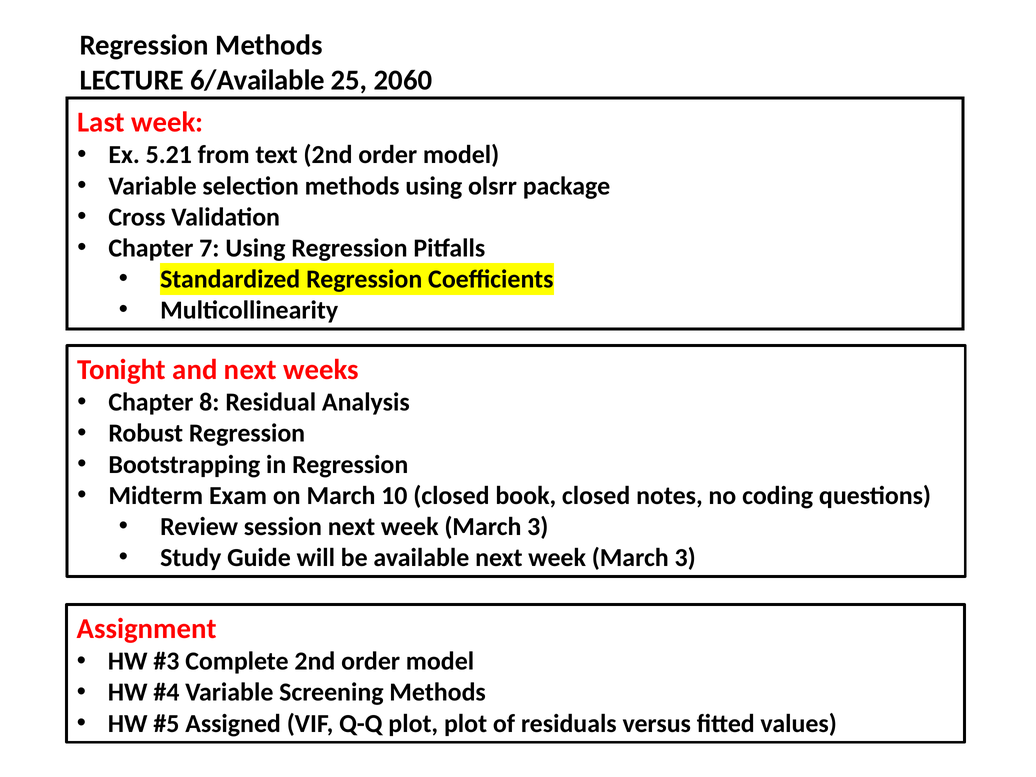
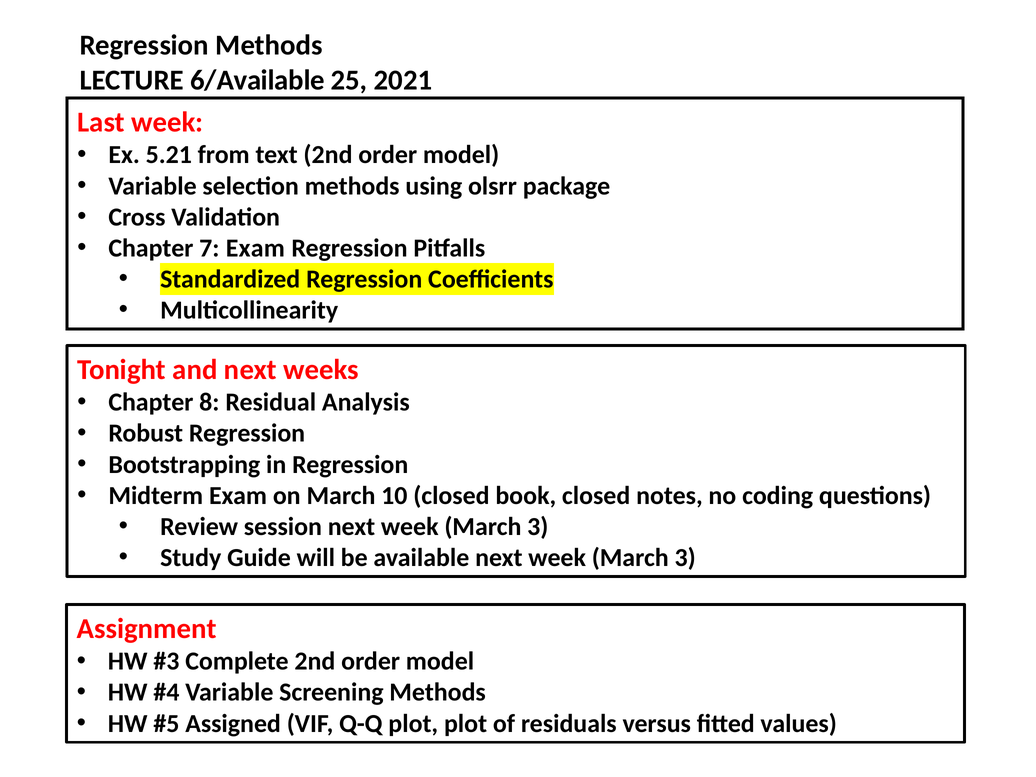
2060: 2060 -> 2021 (403, 80)
7 Using: Using -> Exam (255, 248)
